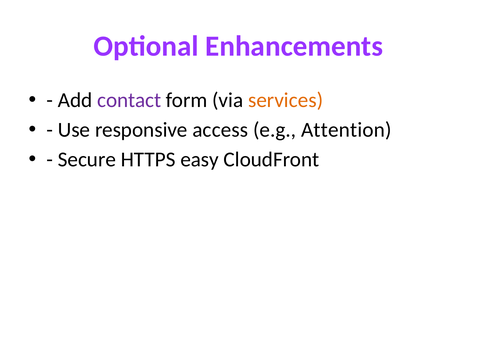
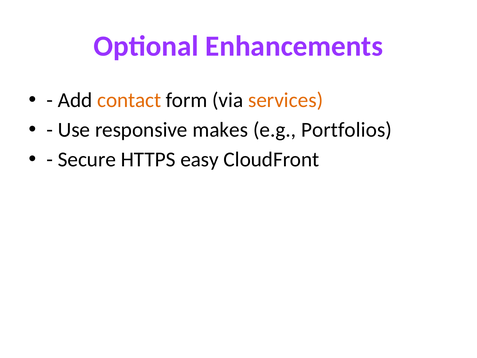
contact colour: purple -> orange (129, 100)
access: access -> makes (220, 130)
Attention: Attention -> Portfolios (346, 130)
